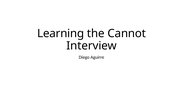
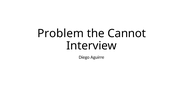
Learning: Learning -> Problem (61, 33)
